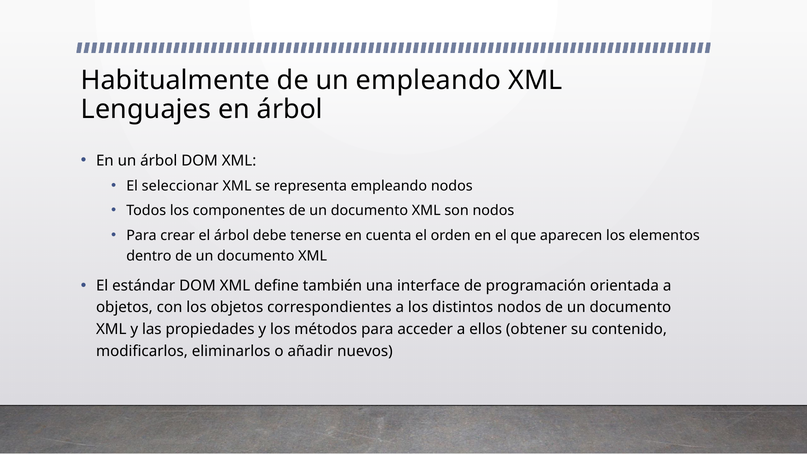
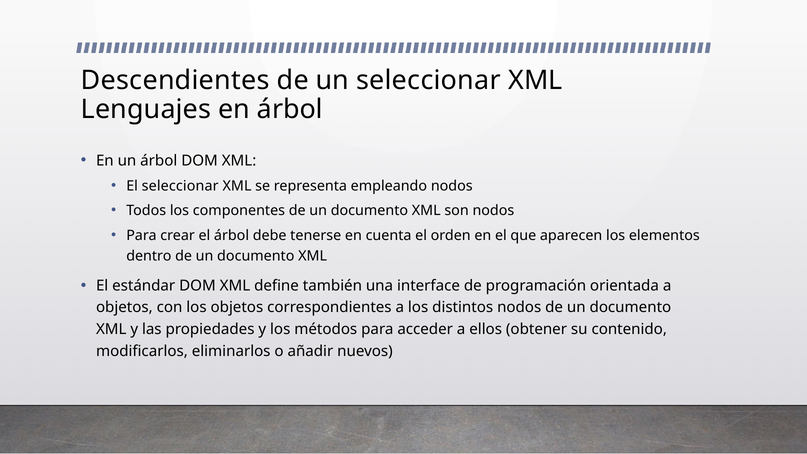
Habitualmente: Habitualmente -> Descendientes (175, 81)
un empleando: empleando -> seleccionar (428, 81)
